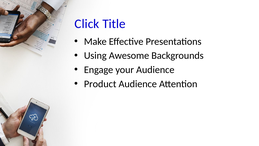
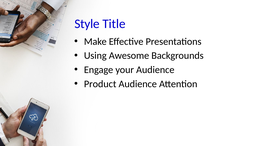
Click: Click -> Style (87, 24)
